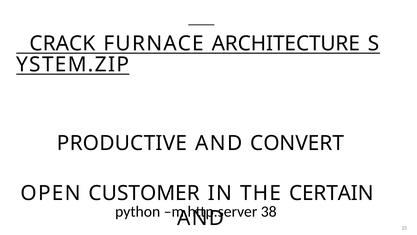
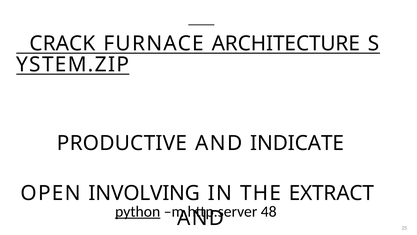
CONVERT: CONVERT -> INDICATE (297, 143)
CUSTOMER: CUSTOMER -> INVOLVING (144, 193)
CERTAIN: CERTAIN -> EXTRACT (331, 193)
python underline: none -> present (138, 211)
38: 38 -> 48 (269, 211)
